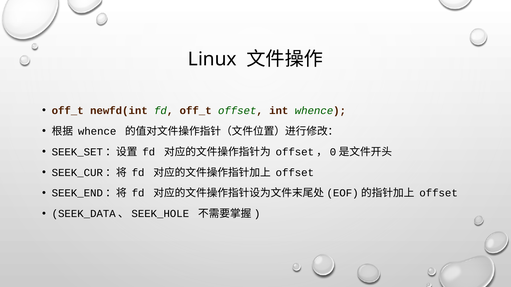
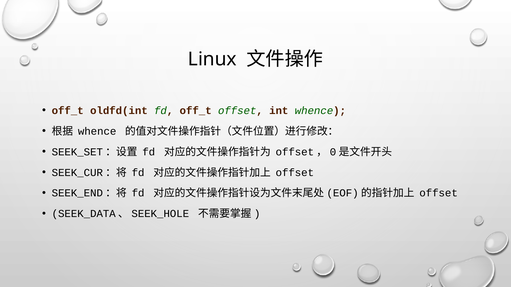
newfd(int: newfd(int -> oldfd(int (119, 111)
